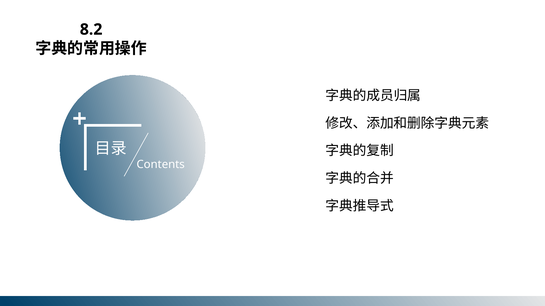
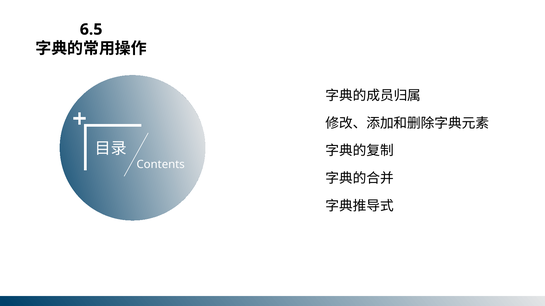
8.2: 8.2 -> 6.5 (91, 29)
